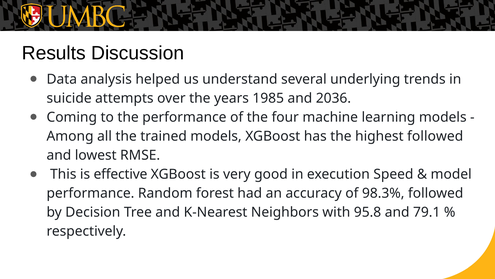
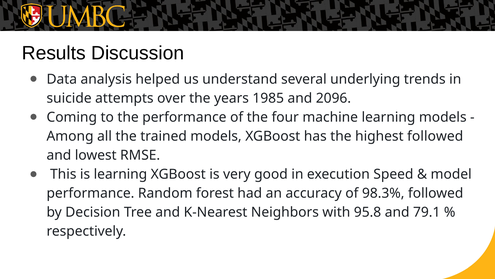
2036: 2036 -> 2096 (333, 98)
is effective: effective -> learning (120, 174)
